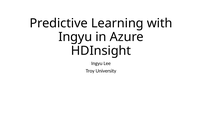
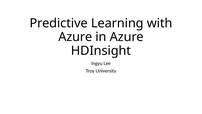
Ingyu: Ingyu -> Azure (75, 37)
